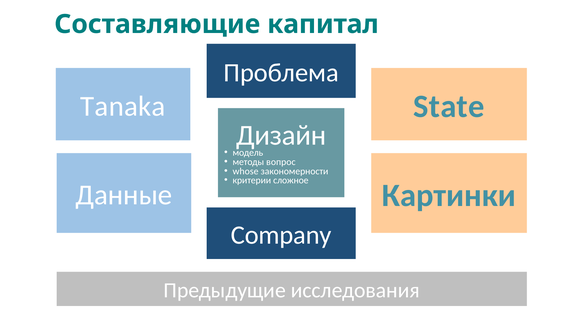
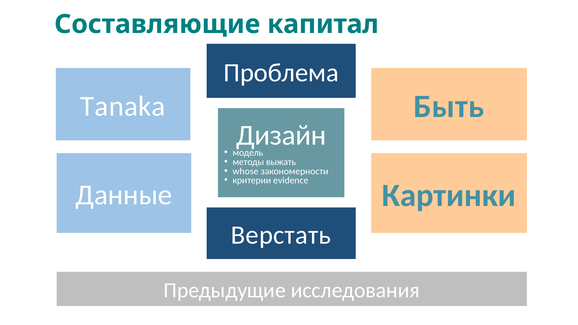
State: State -> Быть (449, 106)
вопрос: вопрос -> выжать (281, 162)
сложное: сложное -> evidence (291, 181)
Company: Company -> Верстать (281, 235)
